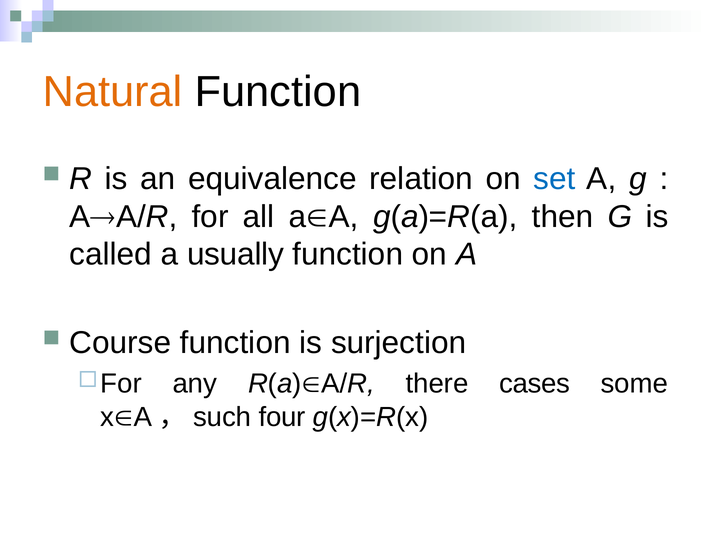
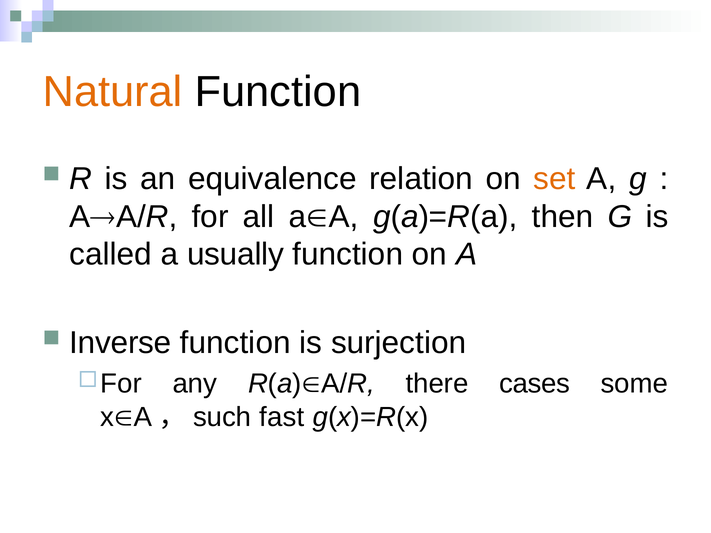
set colour: blue -> orange (555, 179)
Course: Course -> Inverse (120, 343)
four: four -> fast (282, 417)
